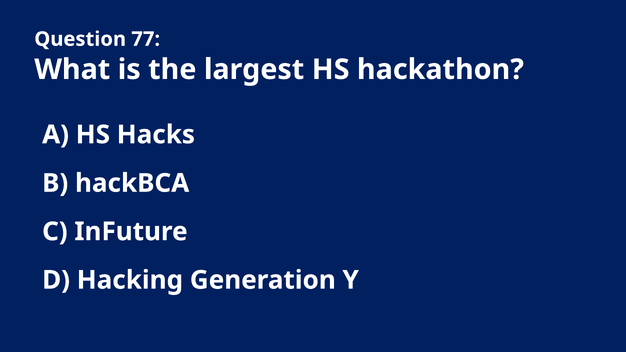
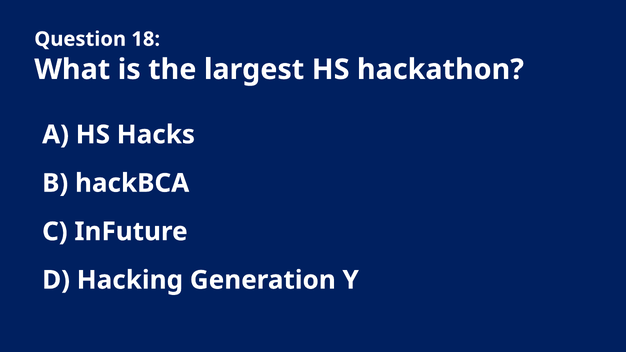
77: 77 -> 18 (146, 39)
